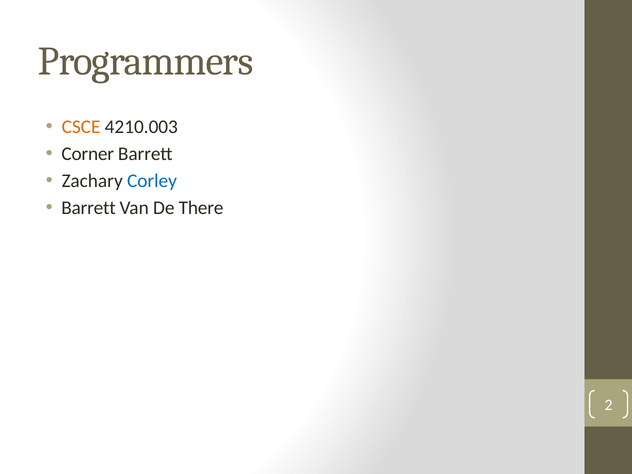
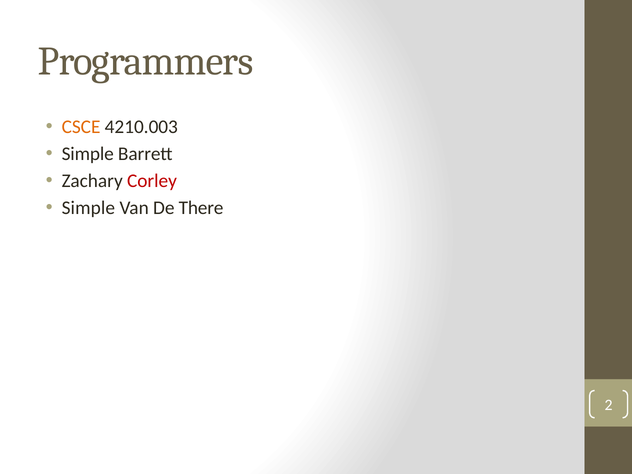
Corner: Corner -> Simple (88, 154)
Corley colour: blue -> red (152, 181)
Barrett: Barrett -> Simple (88, 208)
